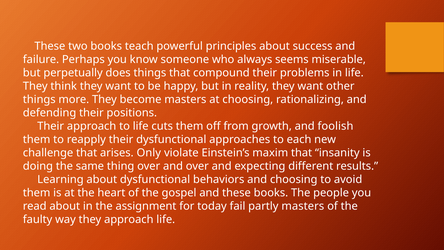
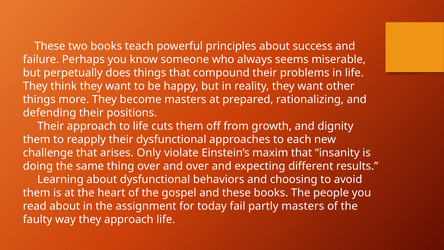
at choosing: choosing -> prepared (248, 99)
foolish: foolish -> dignity (335, 126)
